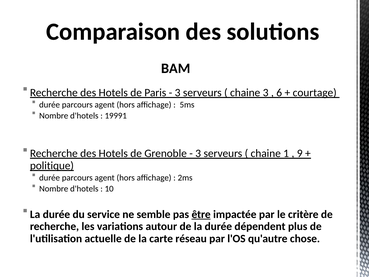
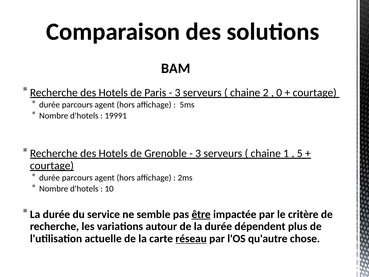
chaine 3: 3 -> 2 (266, 93)
6: 6 -> 0 (279, 93)
9: 9 -> 5 (300, 153)
politique: politique -> courtage (52, 165)
réseau underline: none -> present (191, 238)
